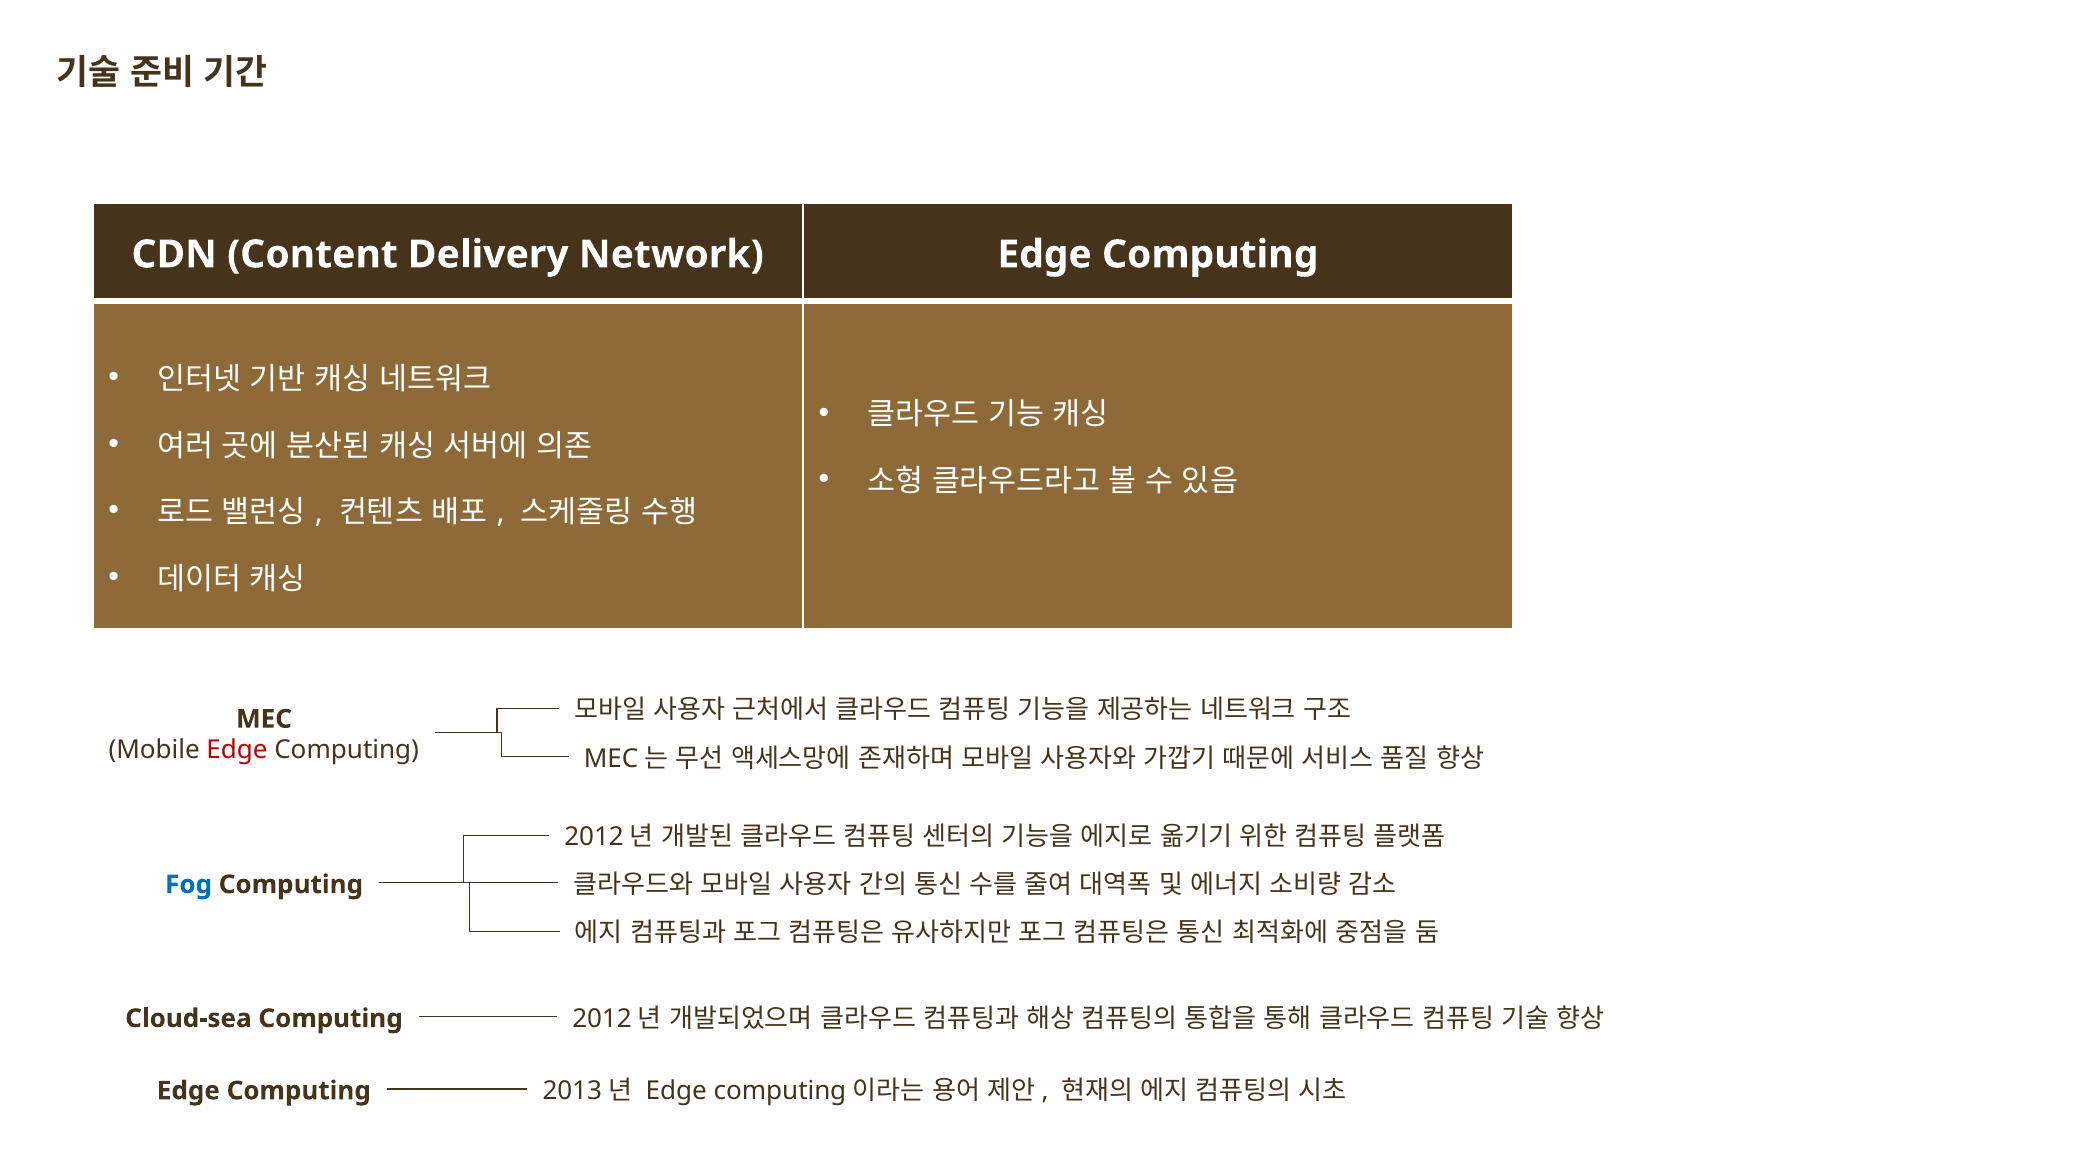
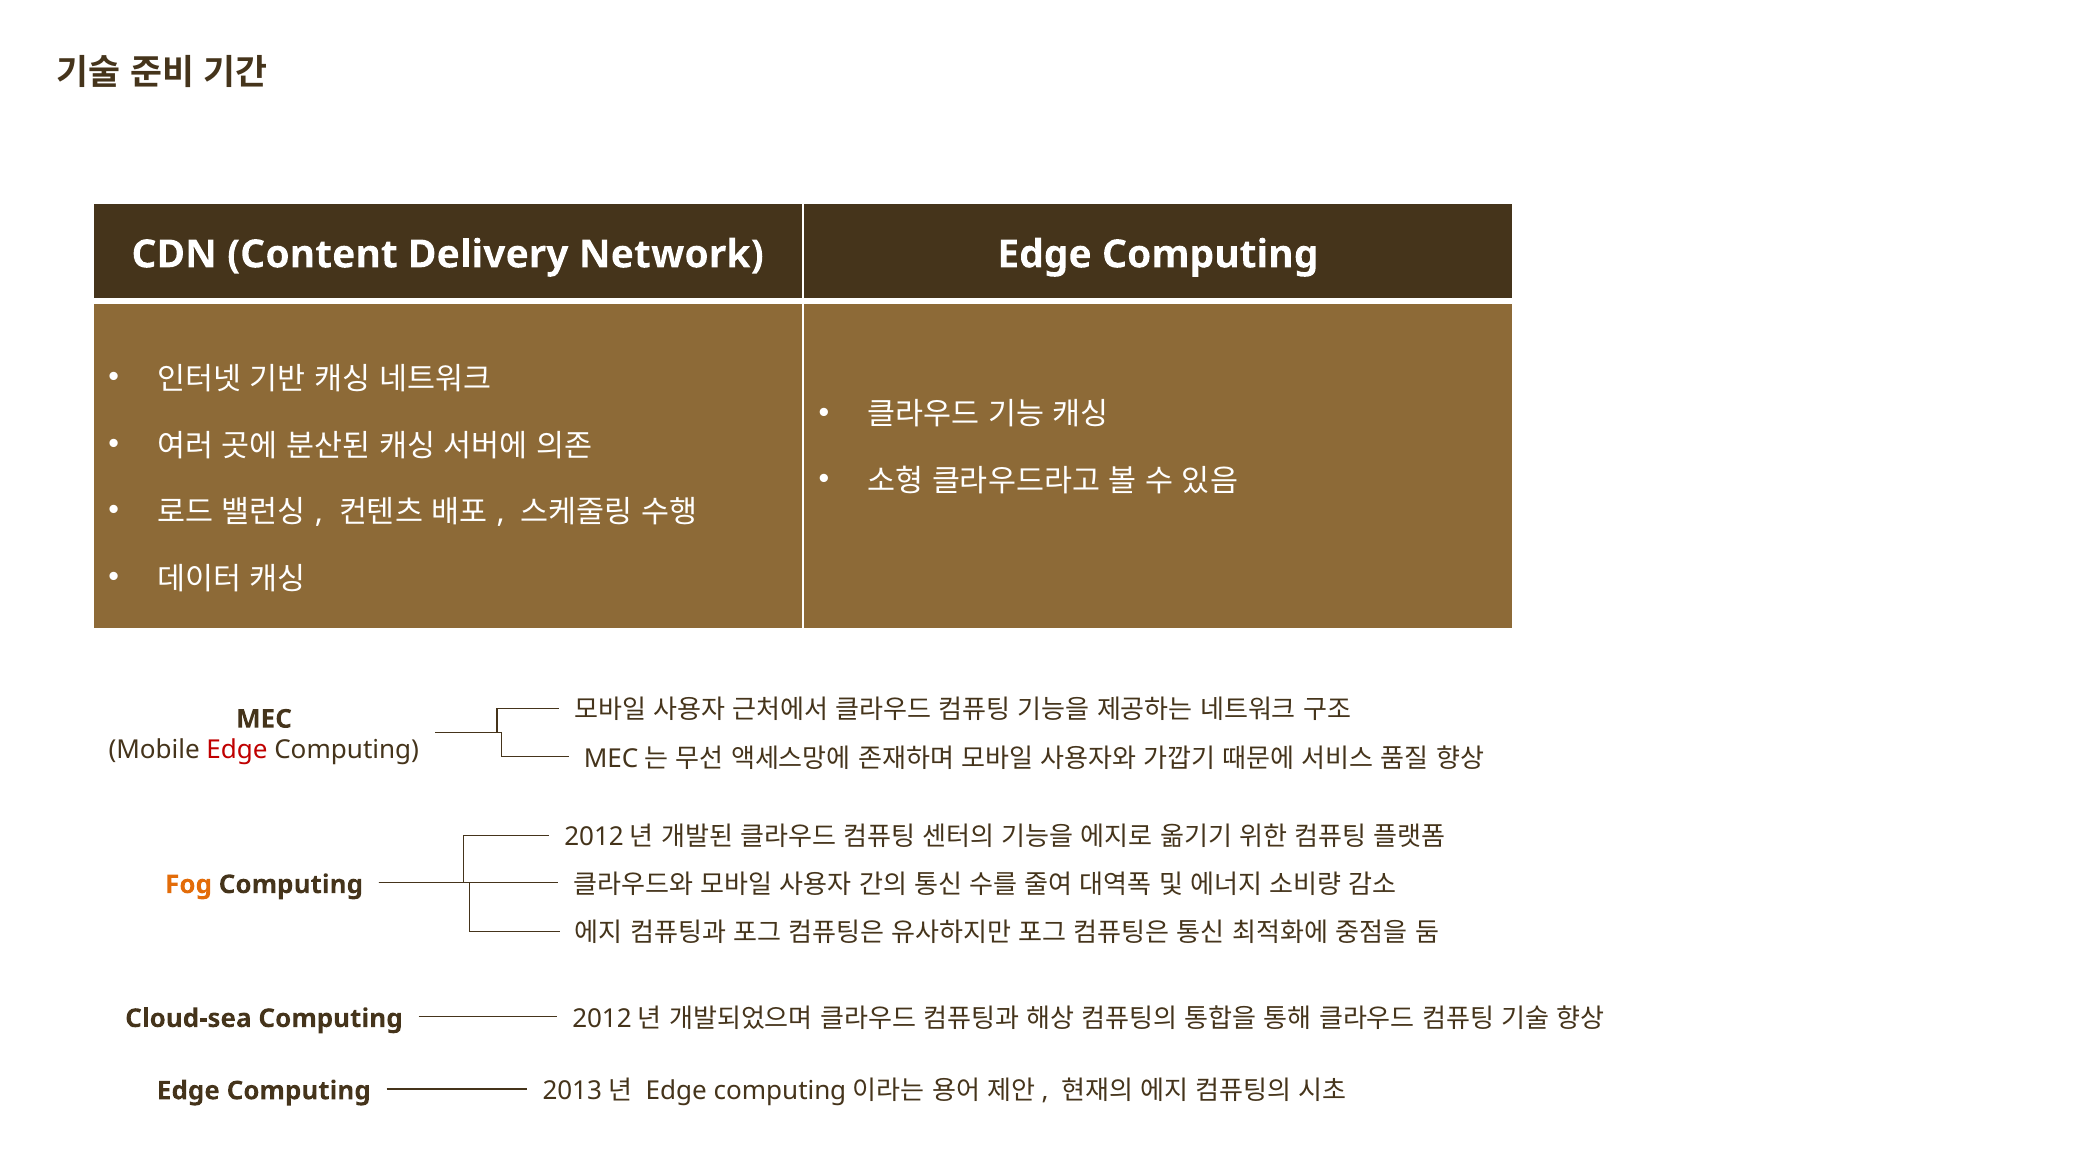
Fog colour: blue -> orange (189, 885)
